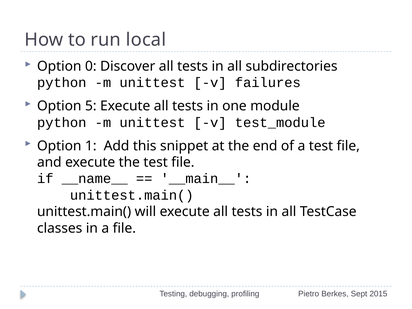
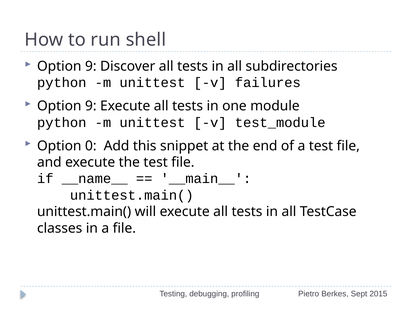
local: local -> shell (146, 40)
0: 0 -> 9 (91, 66)
5: 5 -> 9 (91, 106)
1: 1 -> 0 (91, 146)
